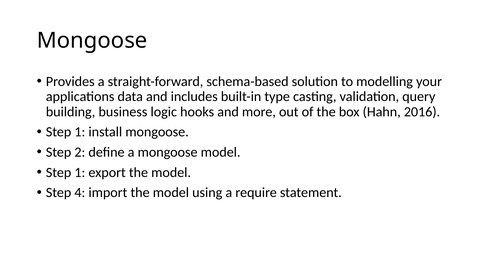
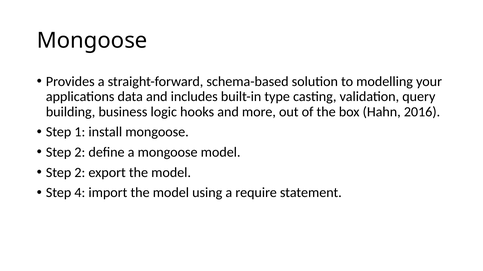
1: 1 -> 2 (80, 173)
